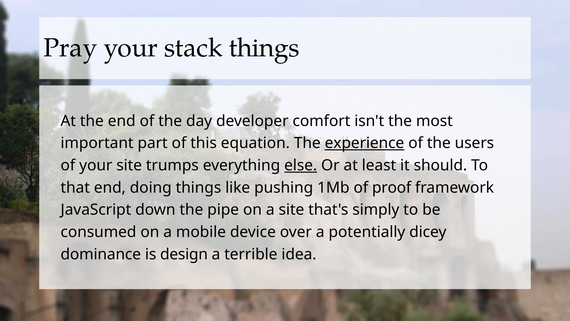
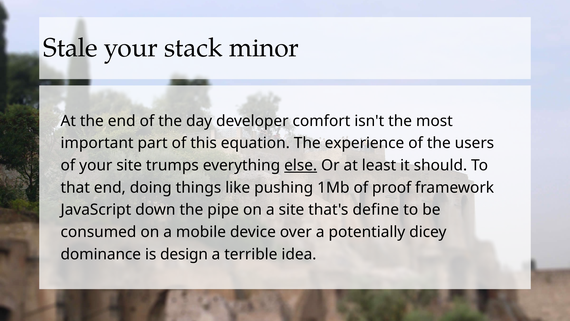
Pray: Pray -> Stale (70, 48)
stack things: things -> minor (264, 48)
experience underline: present -> none (364, 143)
simply: simply -> define (376, 210)
